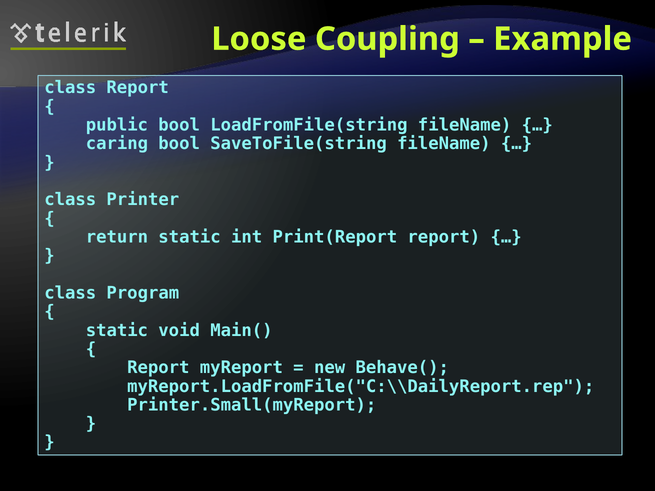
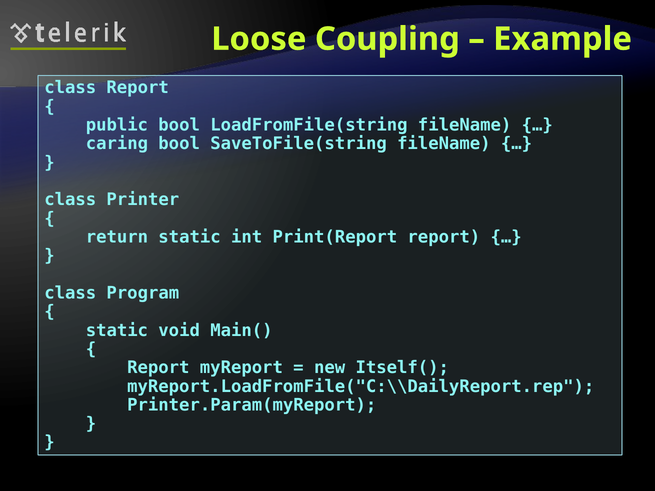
Behave(: Behave( -> Itself( (402, 368)
Printer.Small(myReport: Printer.Small(myReport -> Printer.Param(myReport (252, 405)
